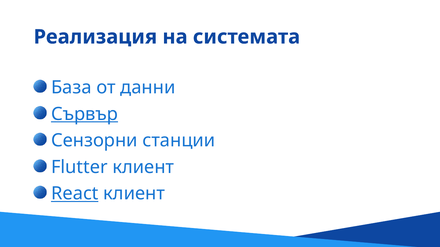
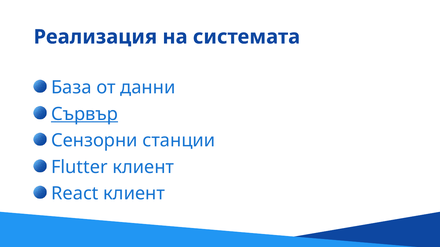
React underline: present -> none (75, 194)
